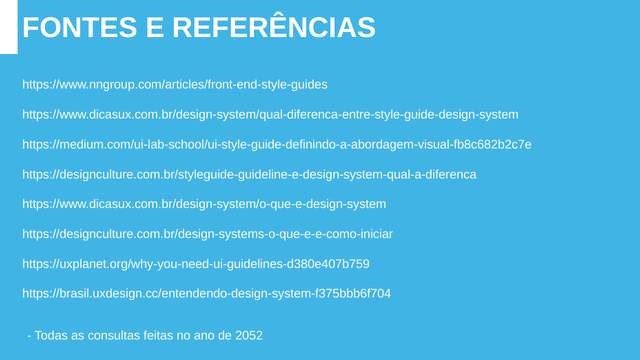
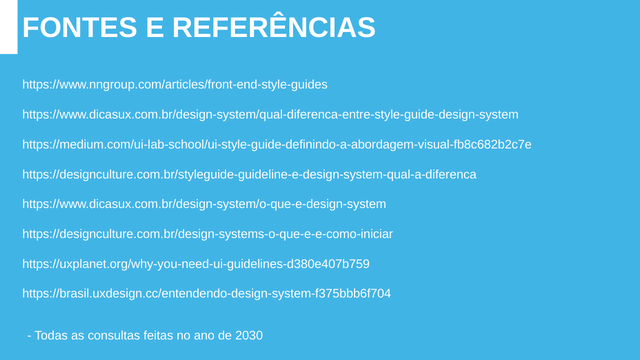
2052: 2052 -> 2030 (249, 335)
